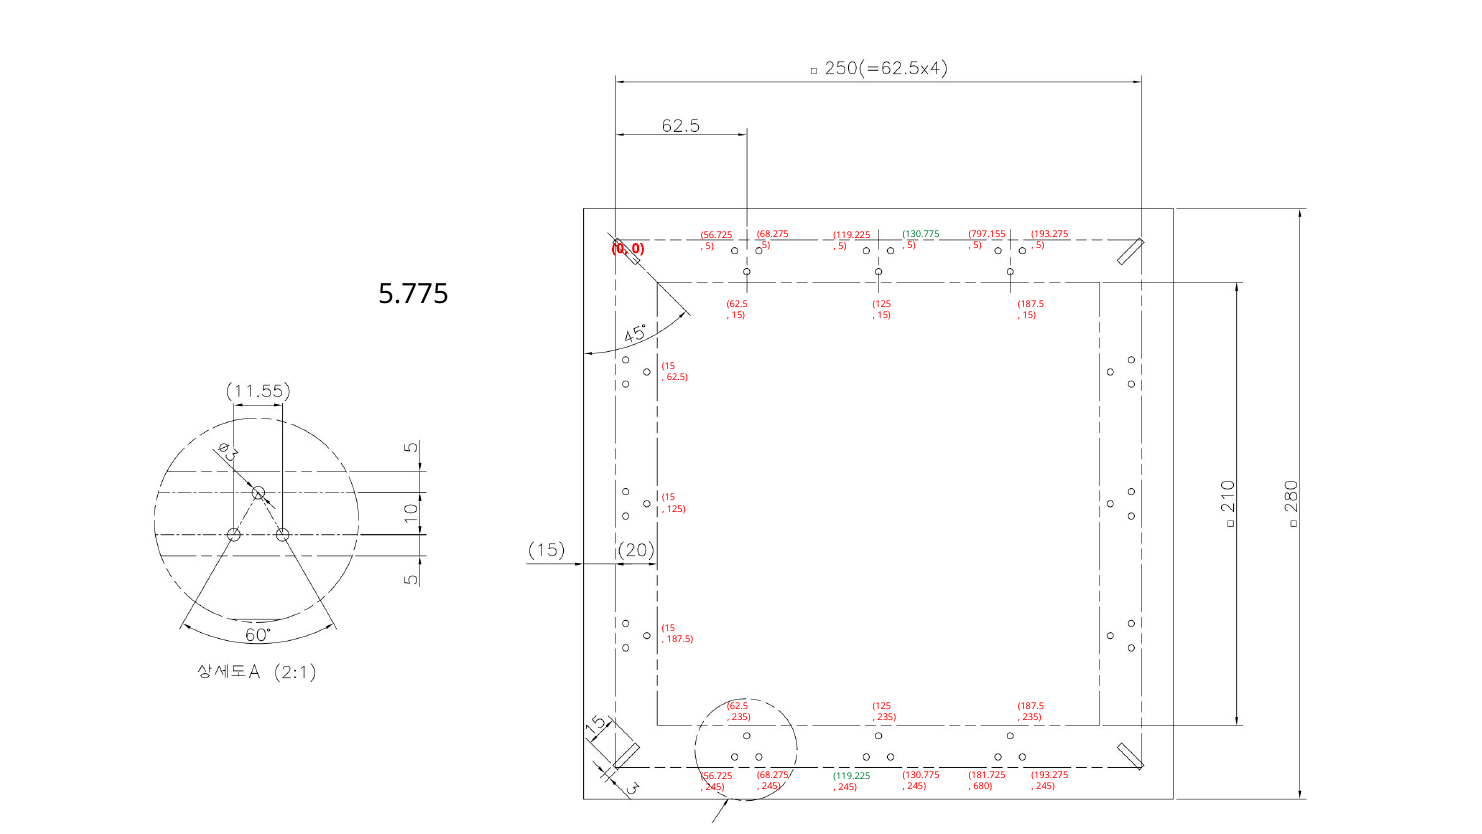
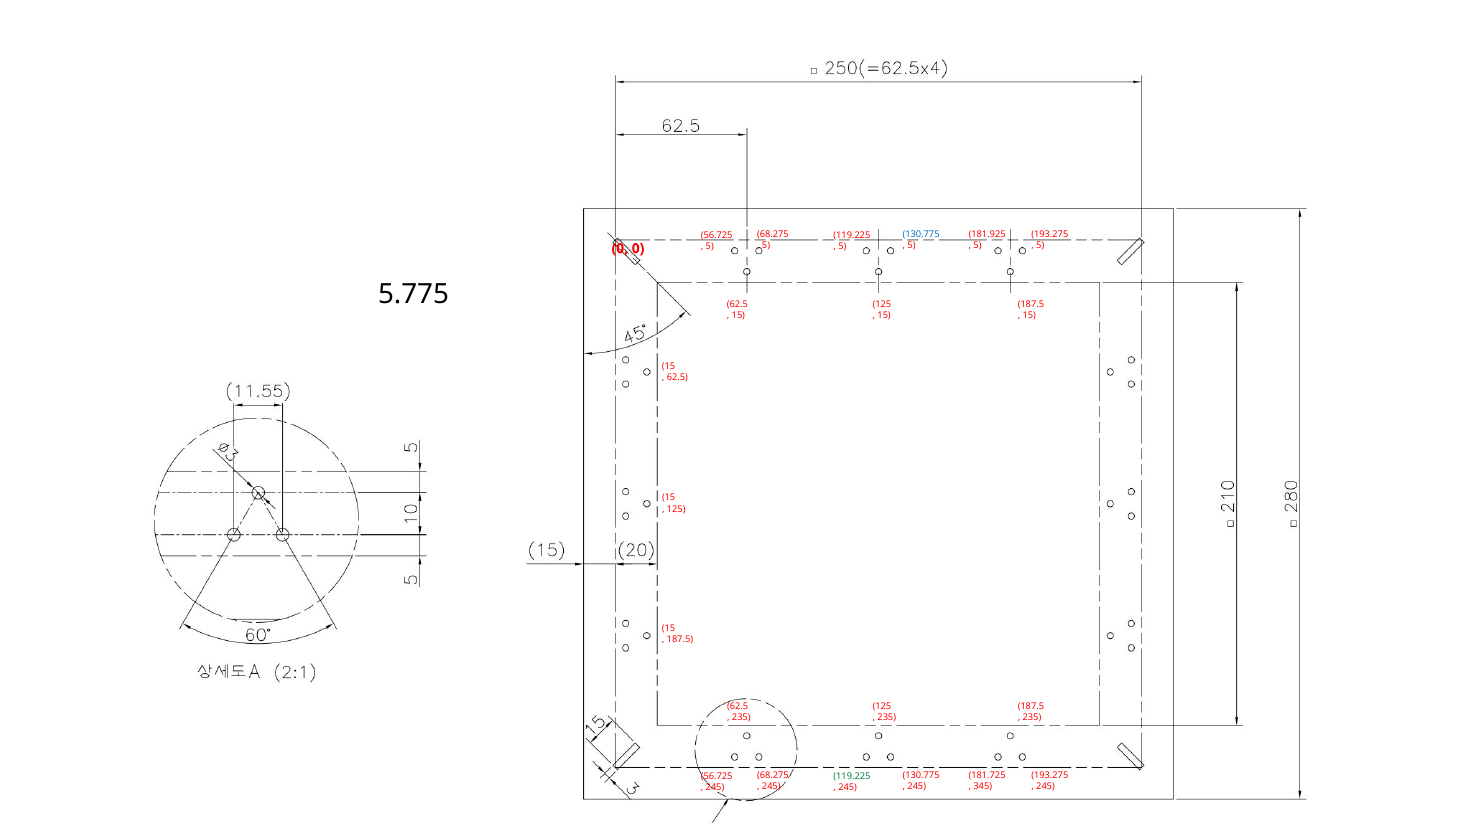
130.775 colour: green -> blue (921, 234)
797.155: 797.155 -> 181.925 (987, 234)
680: 680 -> 345 (983, 786)
